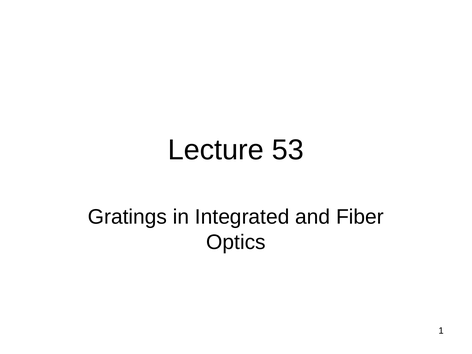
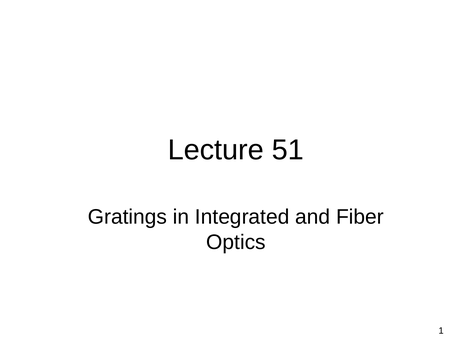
53: 53 -> 51 (288, 150)
